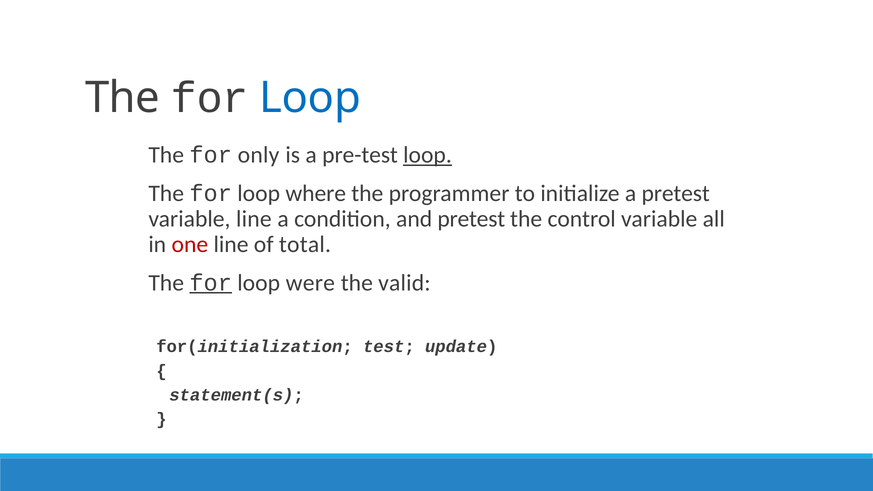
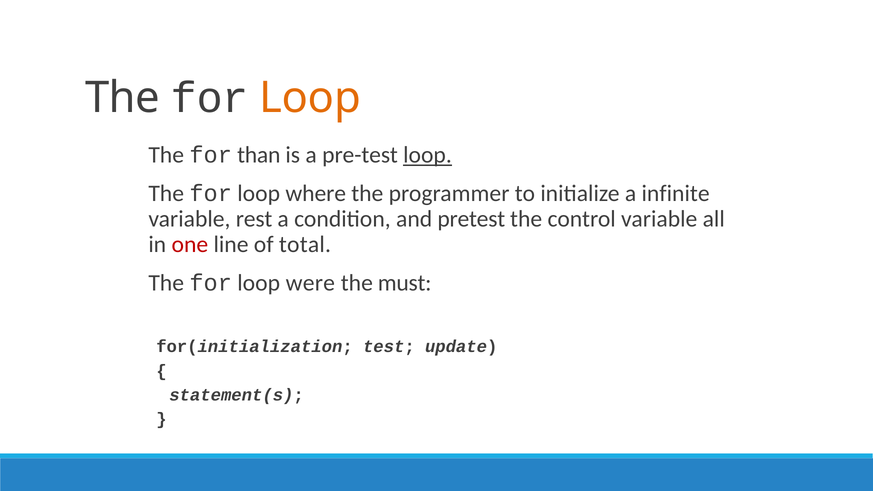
Loop colour: blue -> orange (310, 98)
only: only -> than (259, 155)
a pretest: pretest -> infinite (676, 193)
variable line: line -> rest (254, 219)
for underline: present -> none (211, 283)
valid: valid -> must (405, 283)
